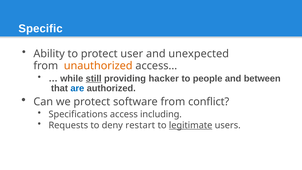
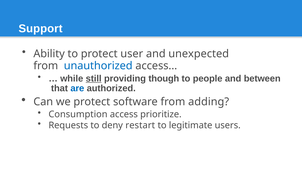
Specific: Specific -> Support (41, 29)
unauthorized colour: orange -> blue (98, 66)
hacker: hacker -> though (164, 78)
conflict: conflict -> adding (209, 102)
Specifications: Specifications -> Consumption (78, 114)
including: including -> prioritize (161, 114)
legitimate underline: present -> none (191, 125)
